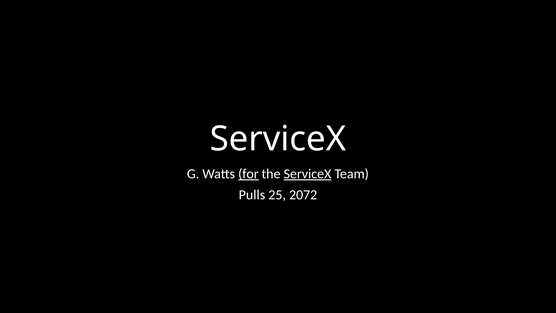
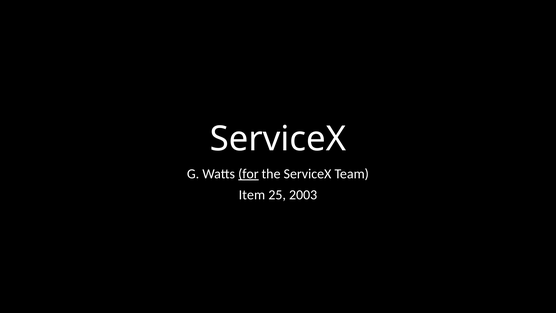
ServiceX underline: present -> none (307, 174)
Pulls: Pulls -> Item (252, 195)
2072: 2072 -> 2003 (303, 195)
